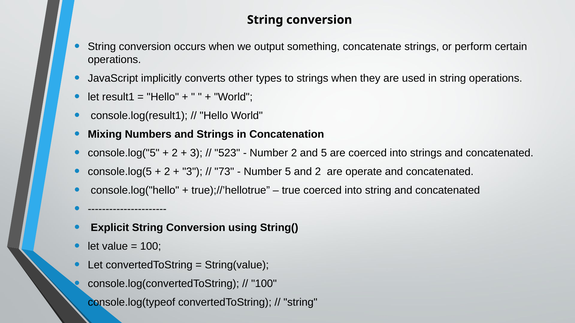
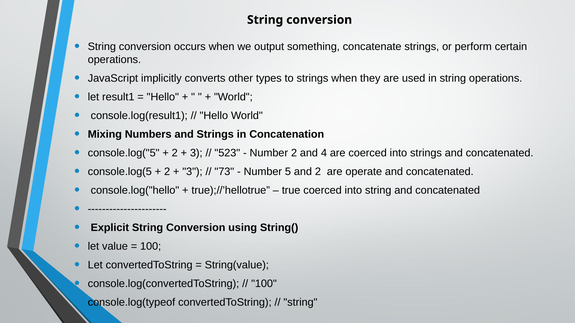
and 5: 5 -> 4 (324, 153)
